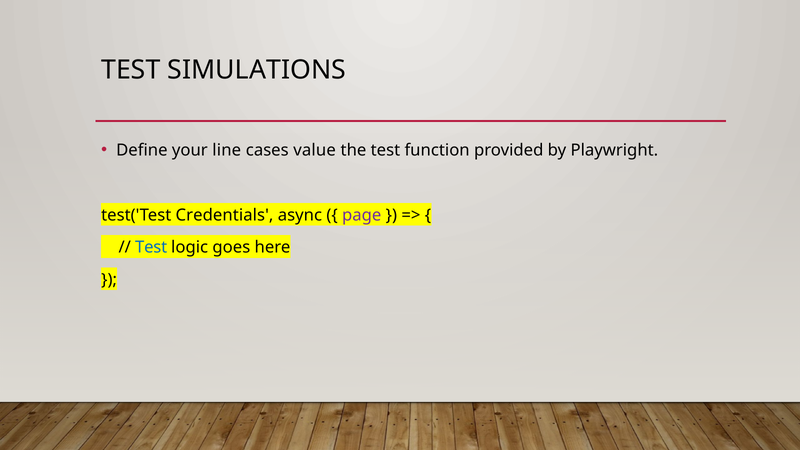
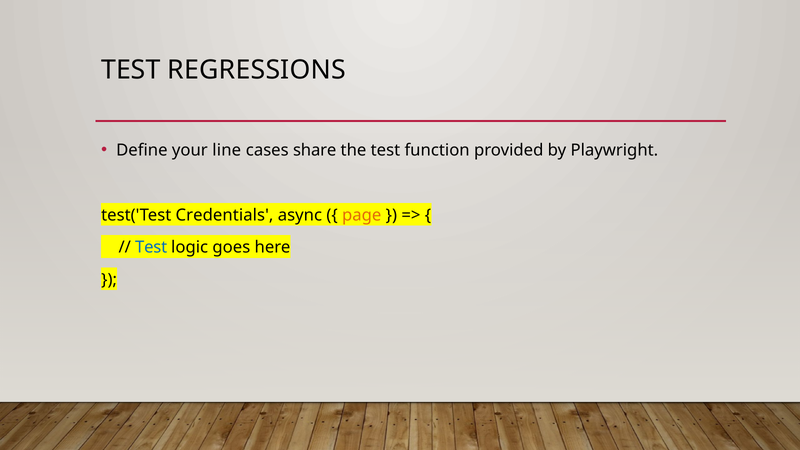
SIMULATIONS: SIMULATIONS -> REGRESSIONS (257, 70)
value: value -> share (315, 150)
page colour: purple -> orange (362, 215)
